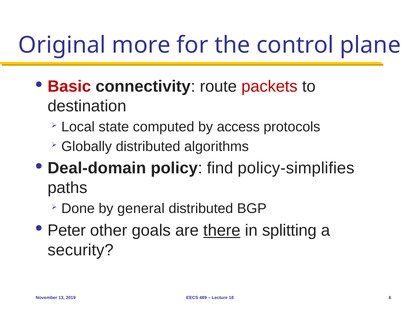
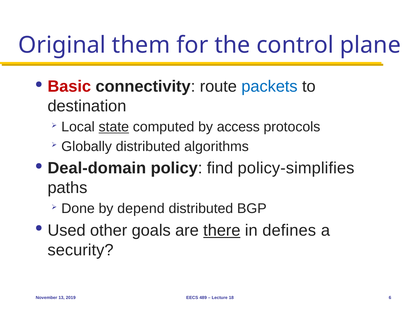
more: more -> them (141, 45)
packets colour: red -> blue (269, 87)
state underline: none -> present (114, 127)
general: general -> depend (141, 209)
Peter: Peter -> Used (67, 230)
splitting: splitting -> defines (289, 230)
